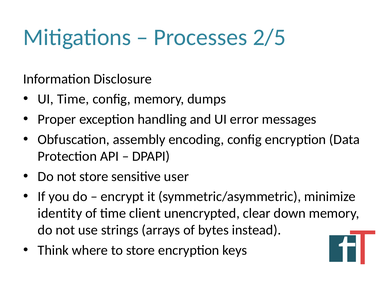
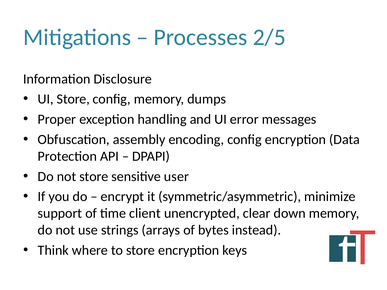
UI Time: Time -> Store (73, 99)
identity: identity -> support (60, 214)
